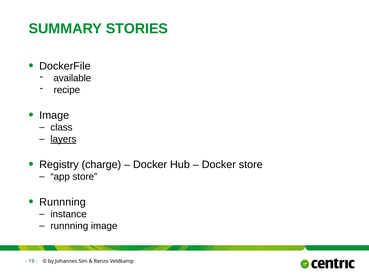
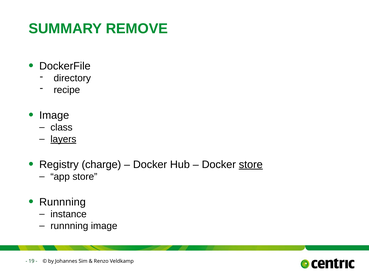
STORIES: STORIES -> REMOVE (137, 29)
available: available -> directory (72, 78)
store underline: none -> present (251, 164)
